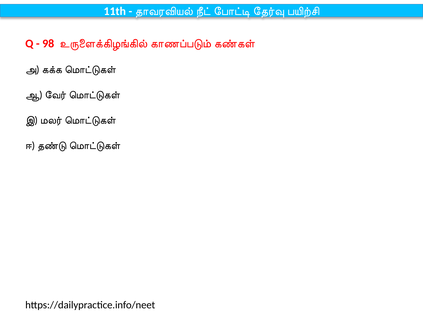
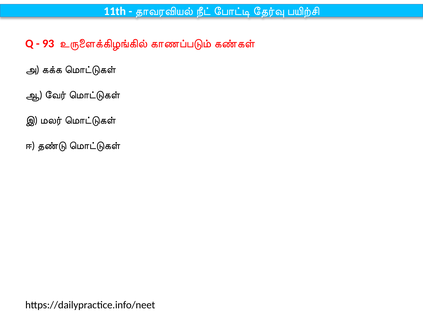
98: 98 -> 93 (48, 44)
